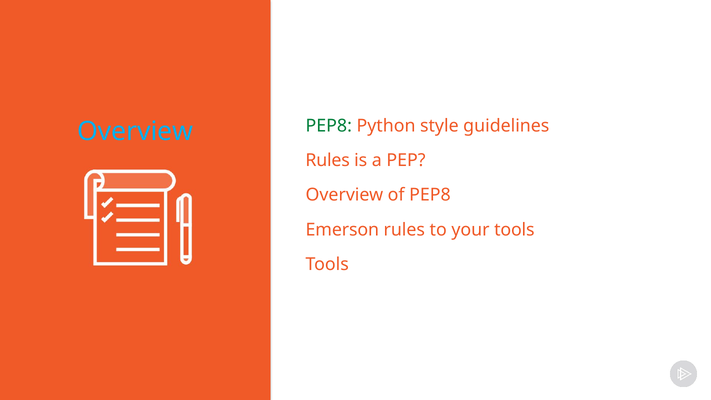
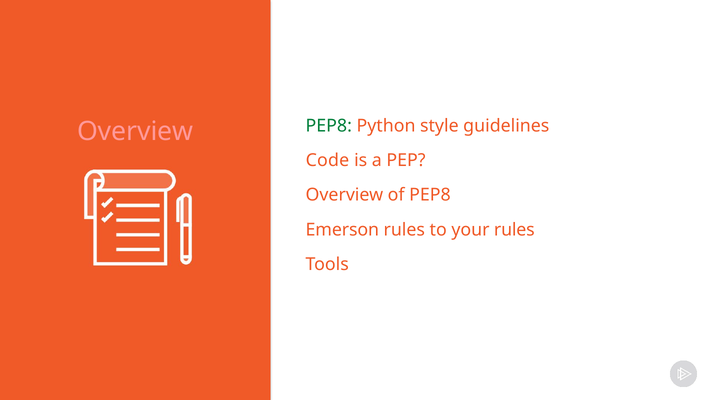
Overview colour: light blue -> pink (135, 131)
Rules: Rules -> Code (327, 160)
your tools: tools -> rules (514, 230)
